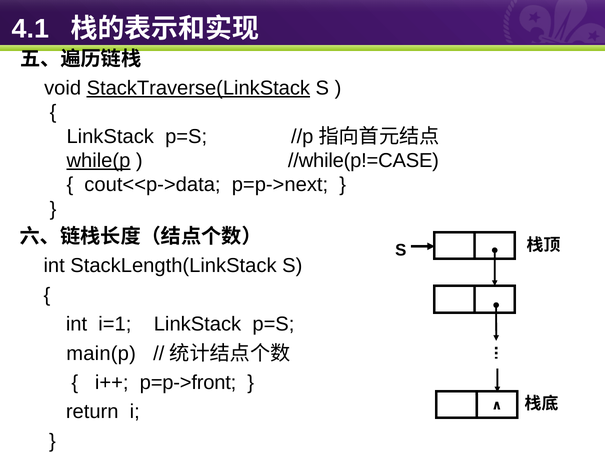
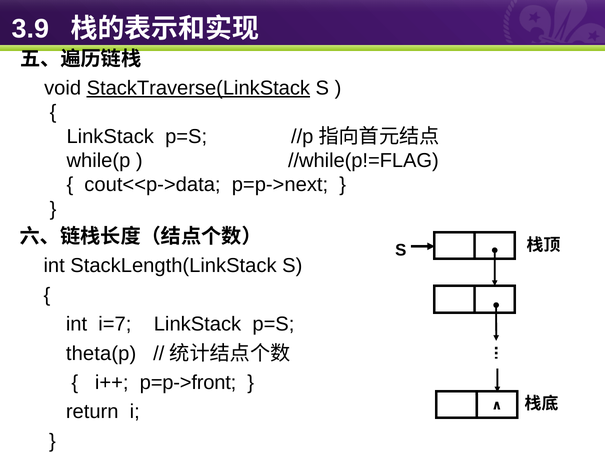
4.1: 4.1 -> 3.9 (31, 29)
while(p underline: present -> none (98, 161)
//while(p!=CASE: //while(p!=CASE -> //while(p!=FLAG (363, 161)
i=1: i=1 -> i=7 (115, 325)
main(p: main(p -> theta(p (101, 354)
